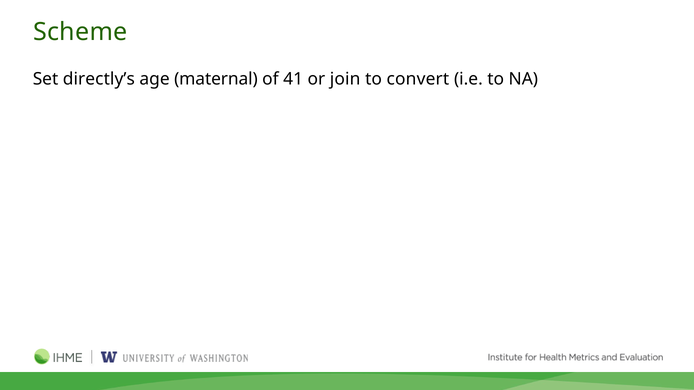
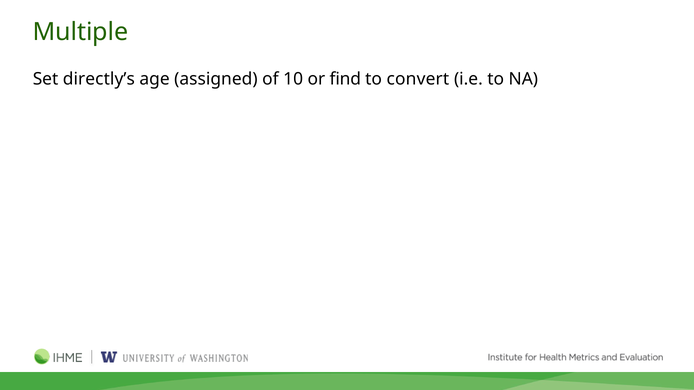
Scheme: Scheme -> Multiple (80, 32)
maternal: maternal -> assigned (216, 79)
41: 41 -> 10 (293, 79)
join: join -> find (345, 79)
